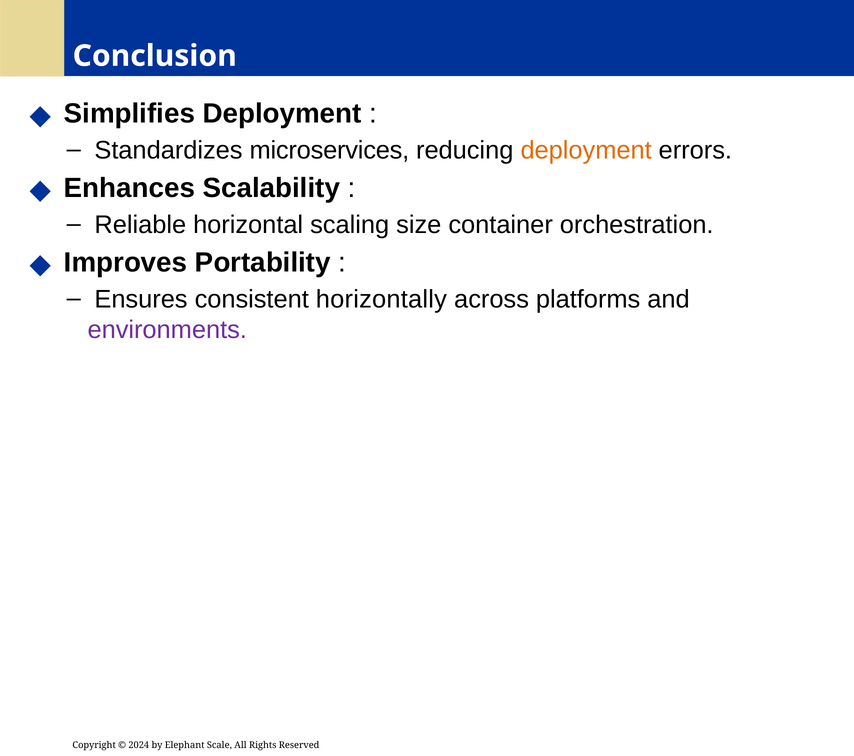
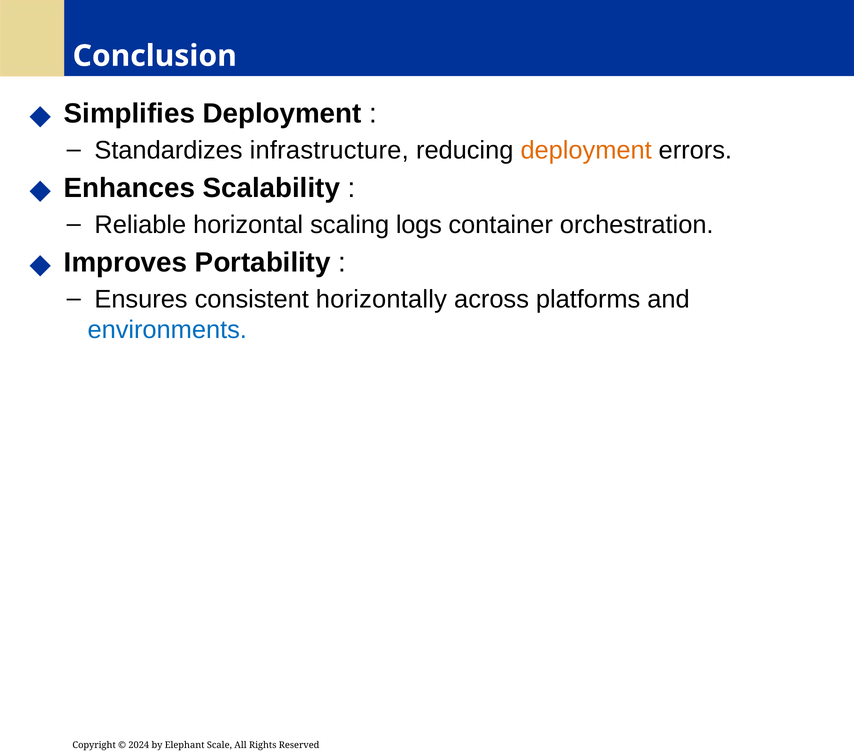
microservices: microservices -> infrastructure (329, 150)
size: size -> logs (419, 225)
environments colour: purple -> blue (167, 330)
